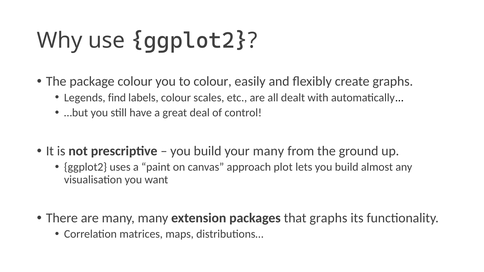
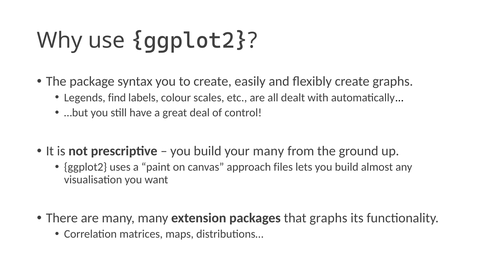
package colour: colour -> syntax (135, 82)
to colour: colour -> create (213, 82)
plot: plot -> files (283, 167)
